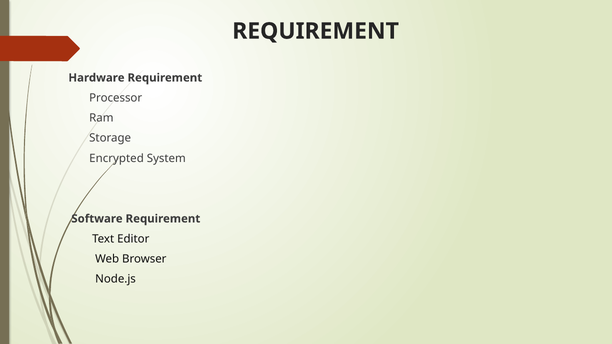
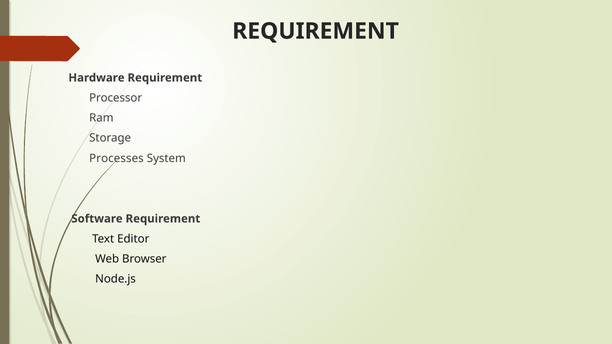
Encrypted: Encrypted -> Processes (116, 158)
